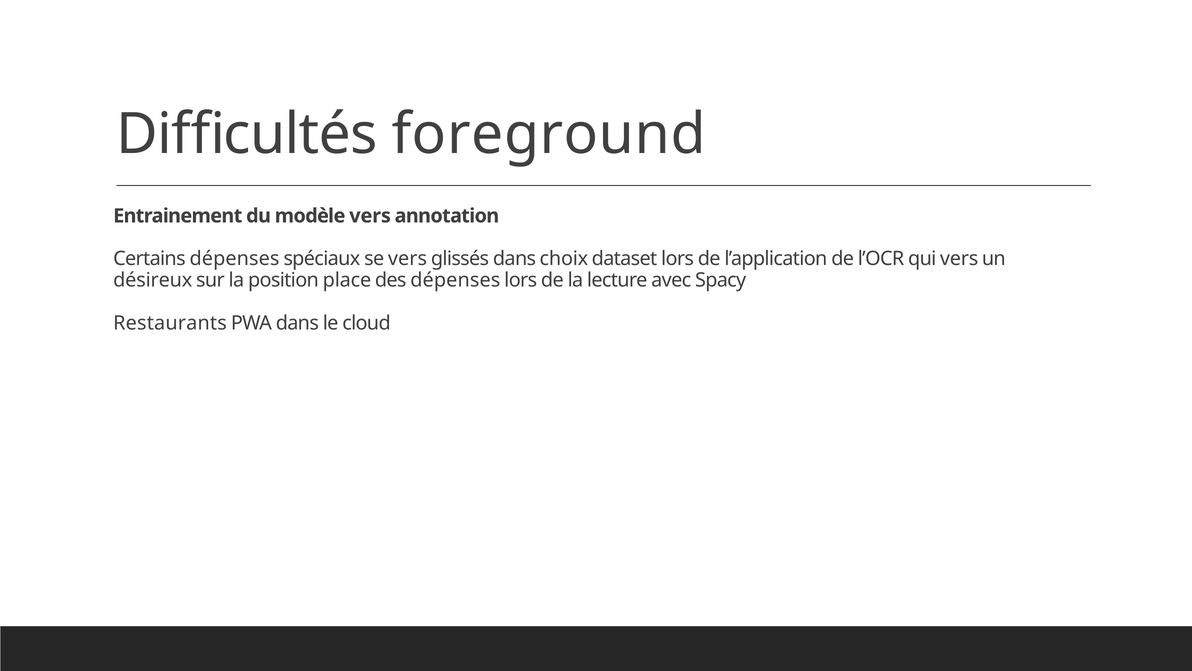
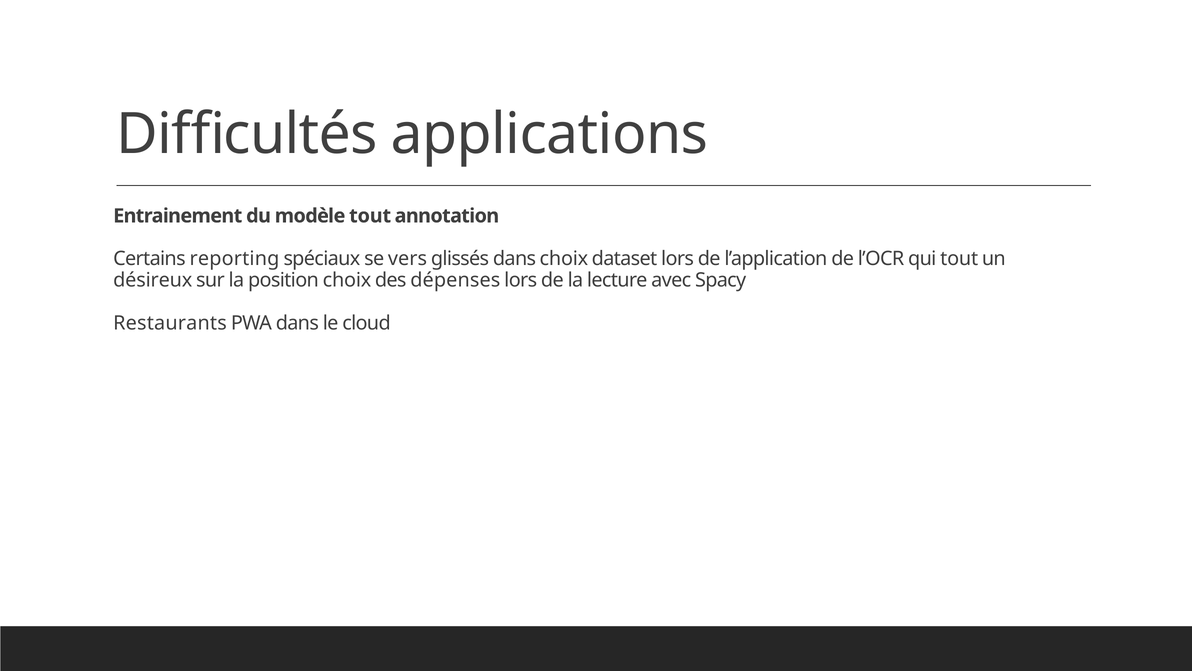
foreground: foreground -> applications (549, 134)
modèle vers: vers -> tout (370, 216)
Certains dépenses: dépenses -> reporting (234, 259)
qui vers: vers -> tout (959, 259)
position place: place -> choix (347, 280)
